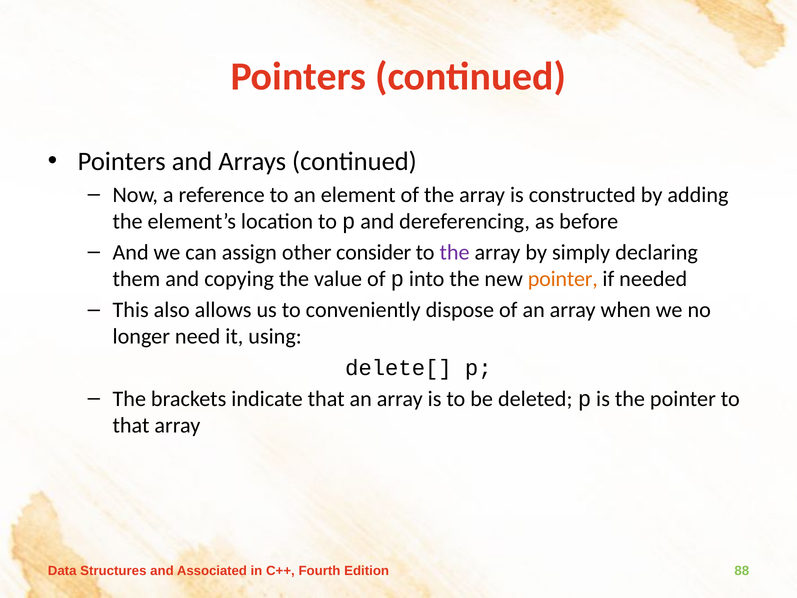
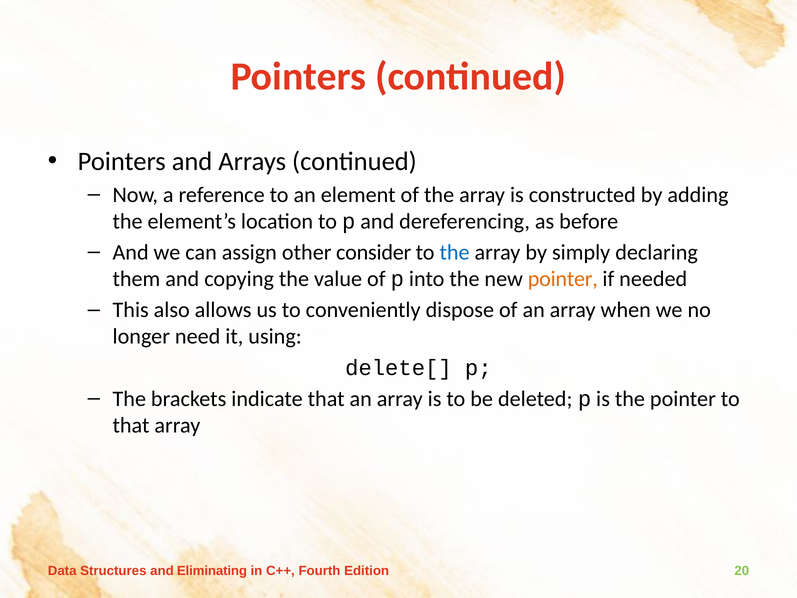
the colour: purple -> blue (455, 252)
Associated: Associated -> Eliminating (212, 571)
88: 88 -> 20 (742, 571)
